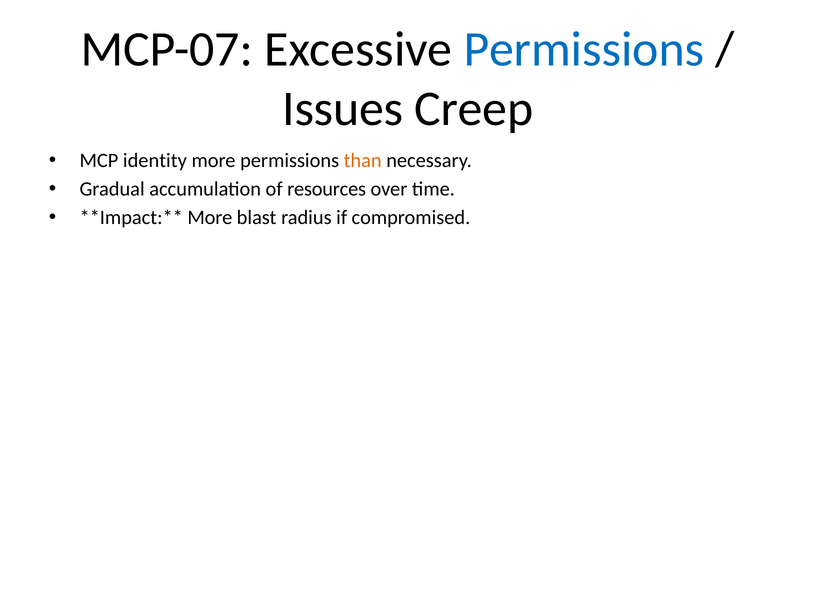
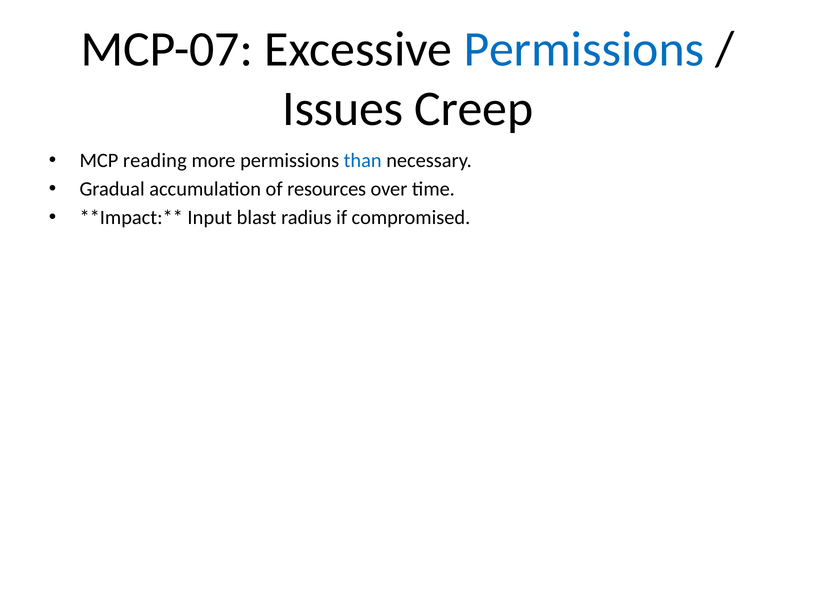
identity: identity -> reading (155, 161)
than colour: orange -> blue (363, 161)
More: More -> Input (210, 218)
